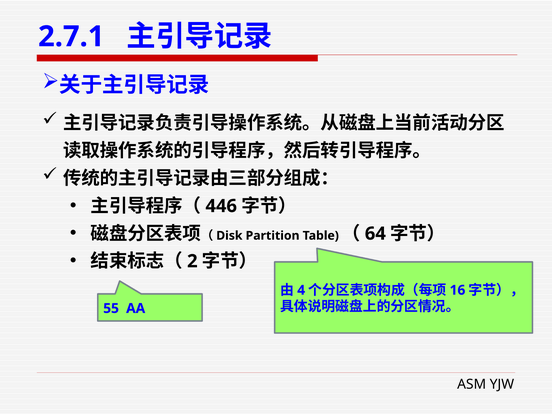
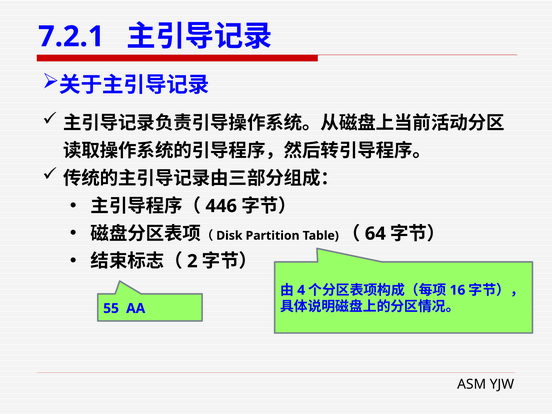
2.7.1: 2.7.1 -> 7.2.1 (71, 37)
